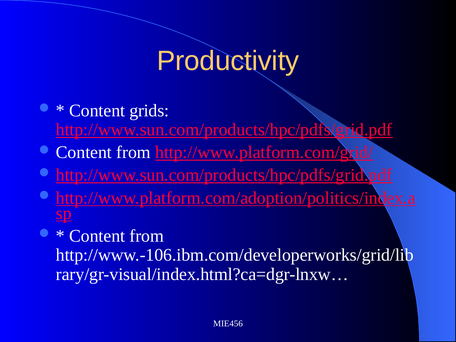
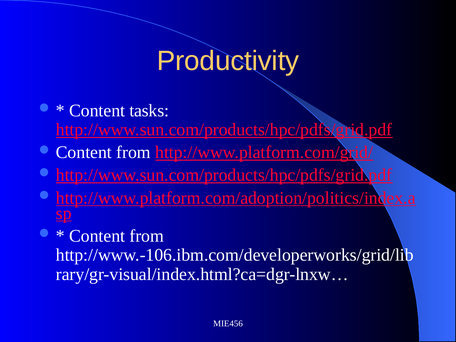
grids: grids -> tasks (149, 111)
